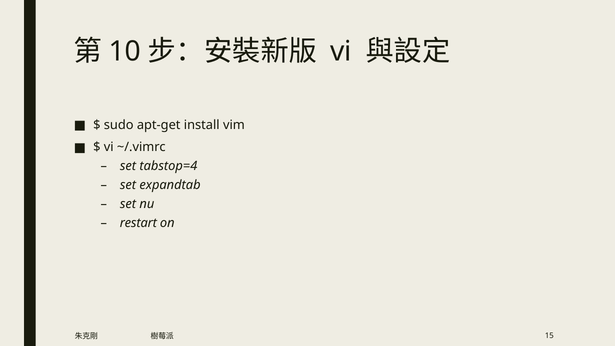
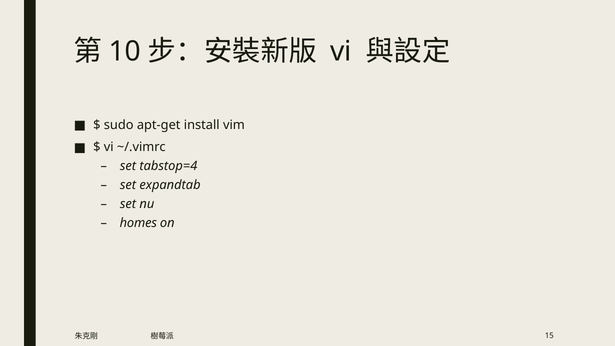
restart: restart -> homes (138, 223)
